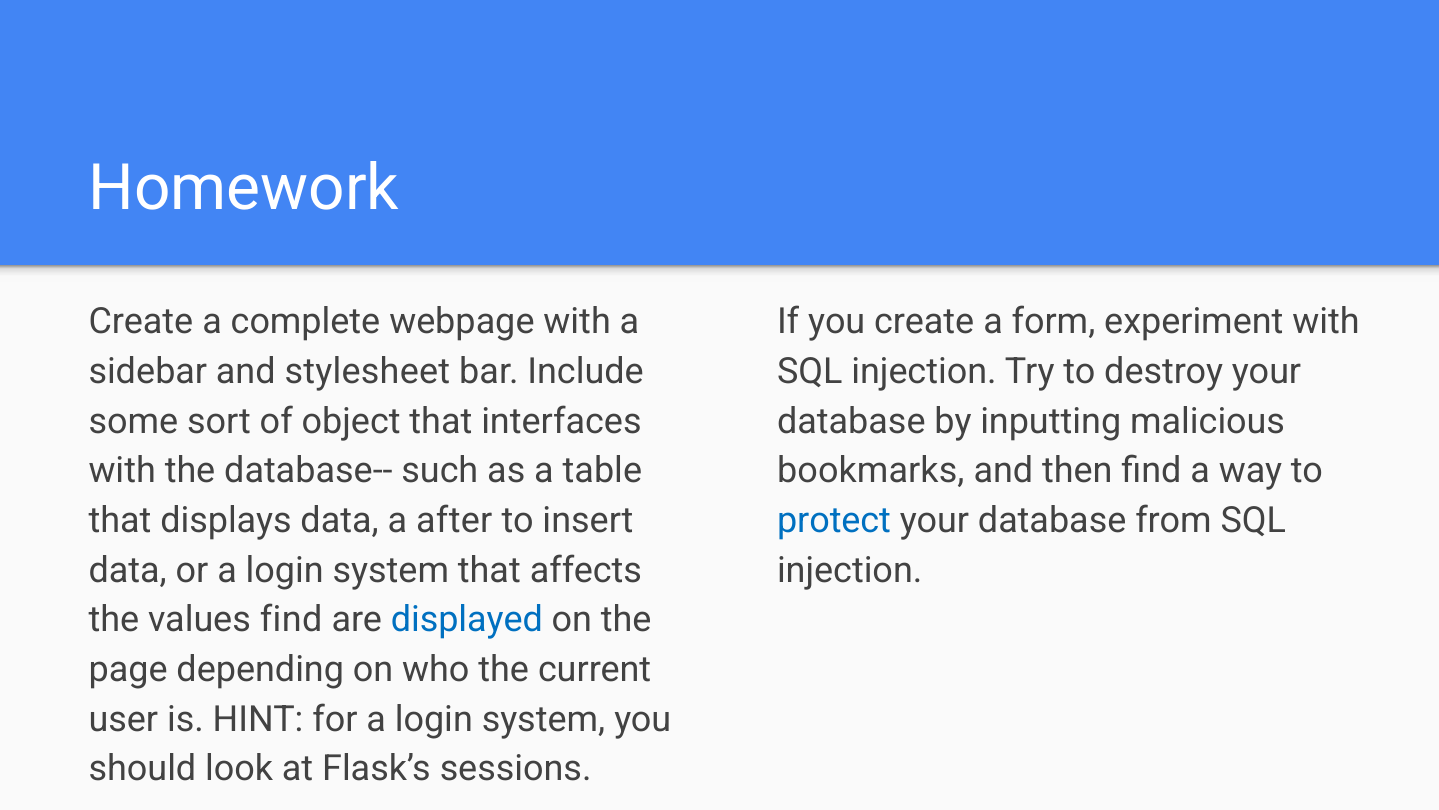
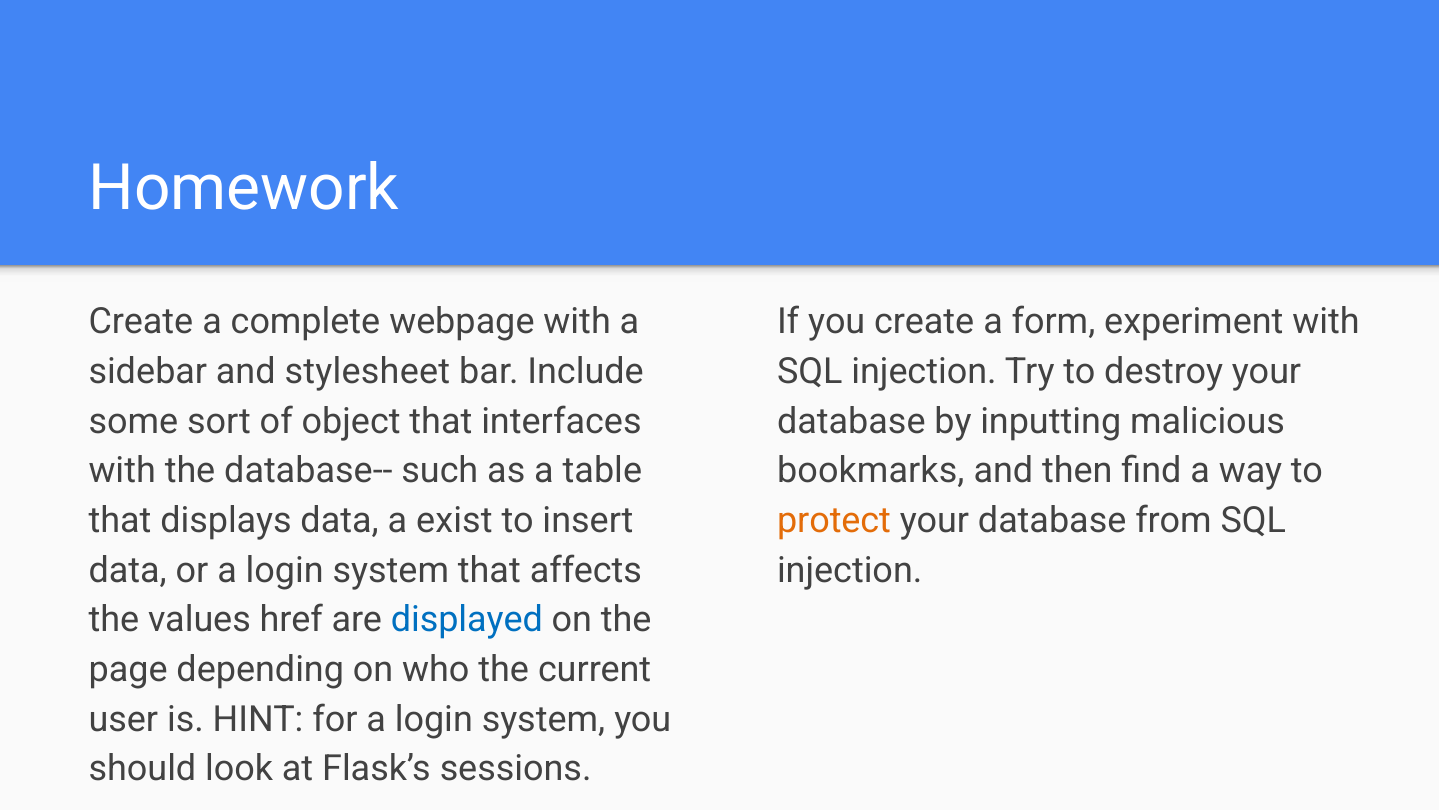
after: after -> exist (454, 520)
protect colour: blue -> orange (834, 520)
values find: find -> href (291, 620)
